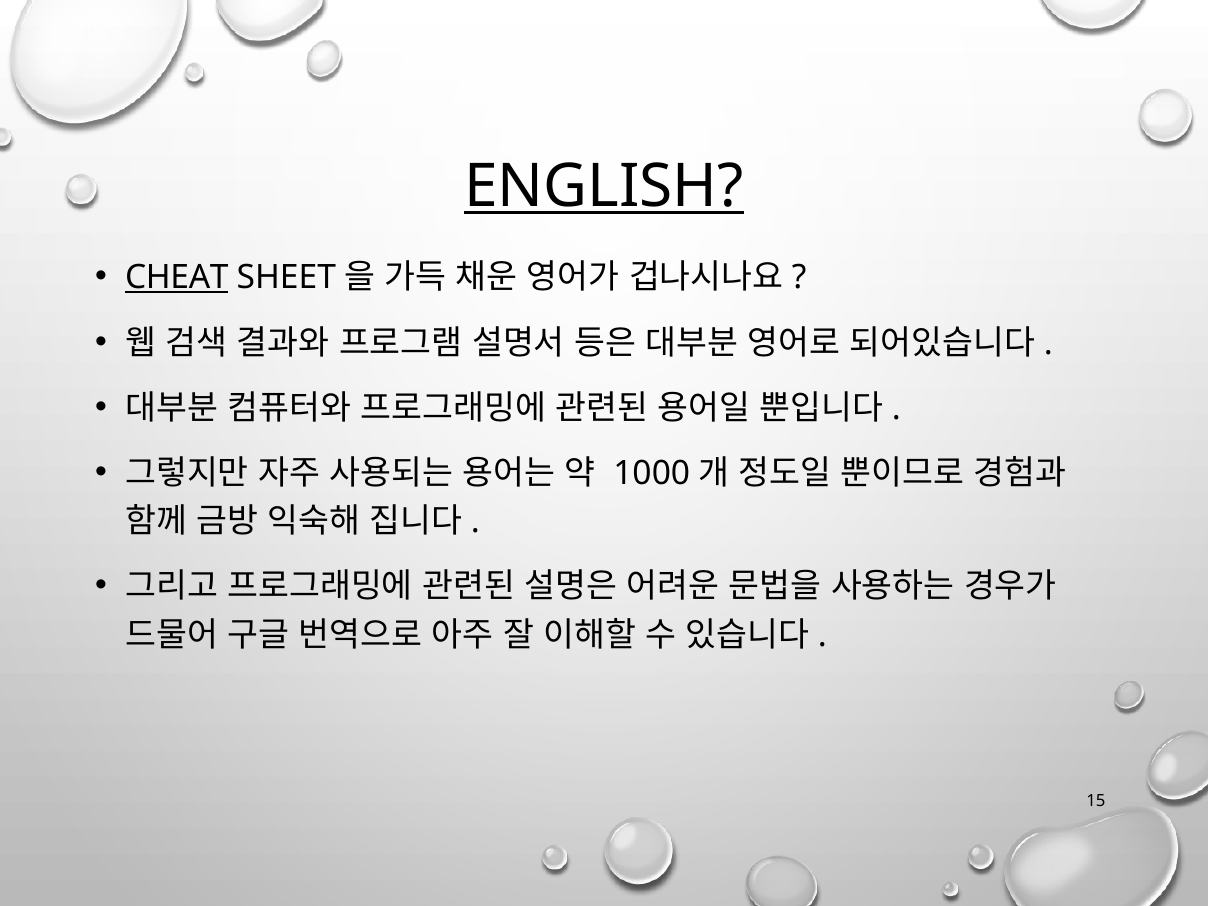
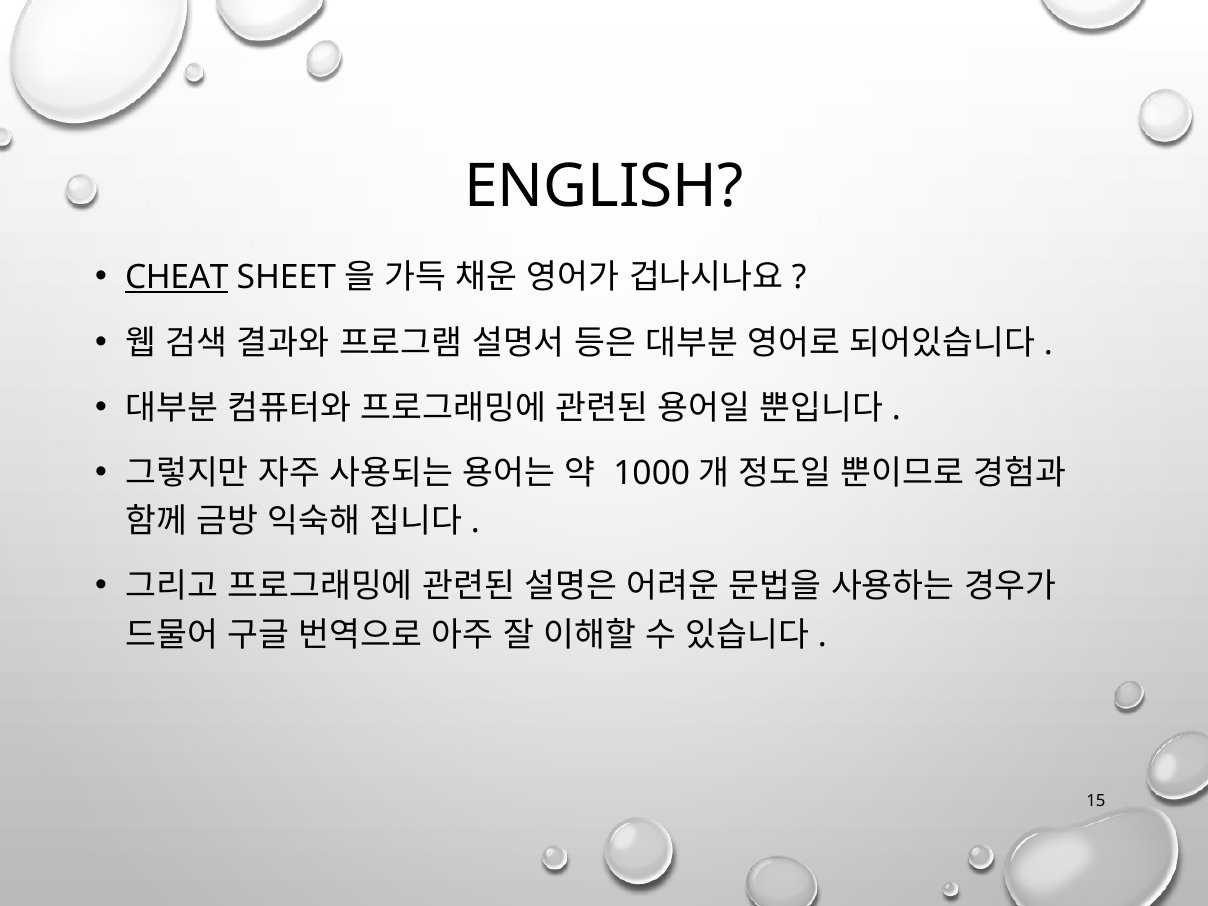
ENGLISH underline: present -> none (604, 187)
